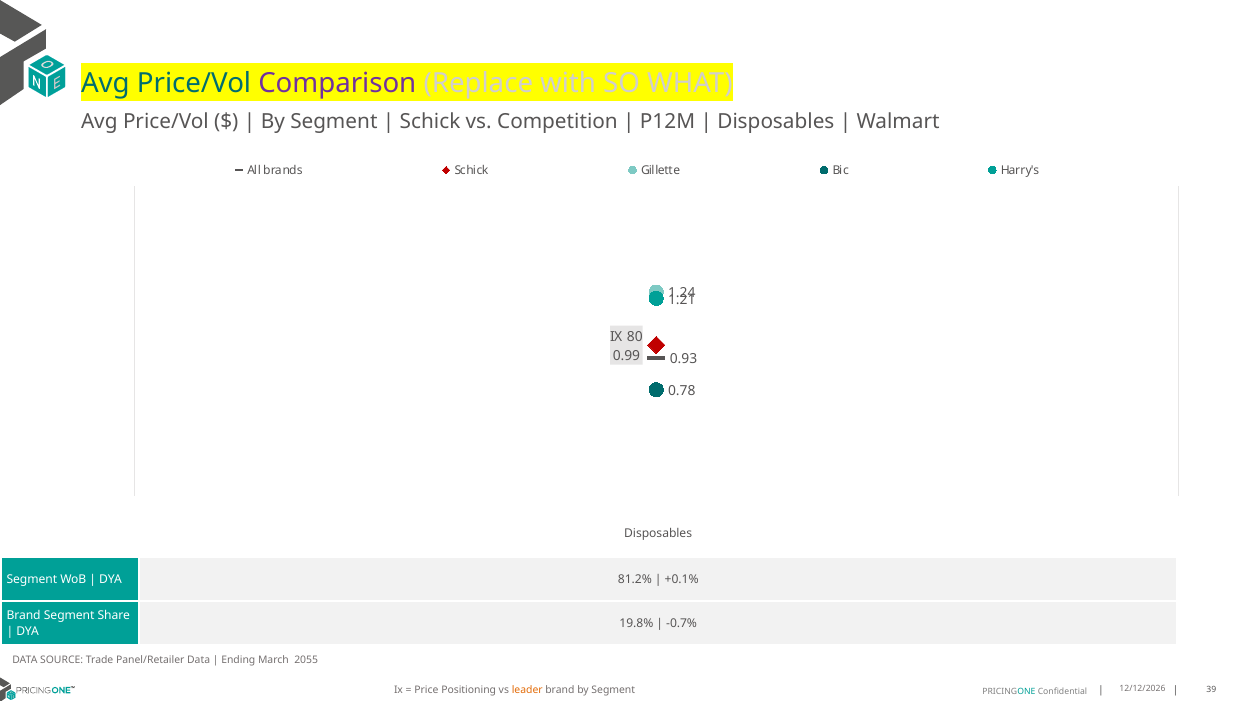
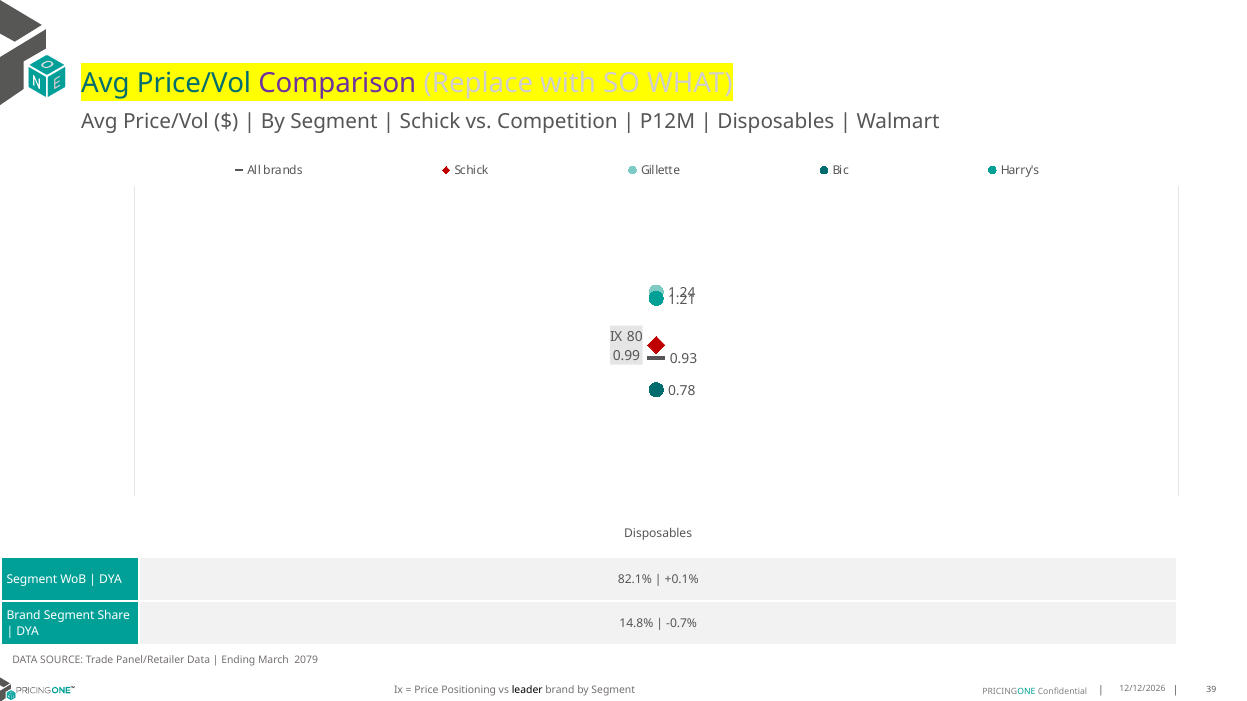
81.2%: 81.2% -> 82.1% (635, 580)
19.8%: 19.8% -> 14.8% (636, 624)
2055: 2055 -> 2079 (306, 661)
leader colour: orange -> black (527, 690)
